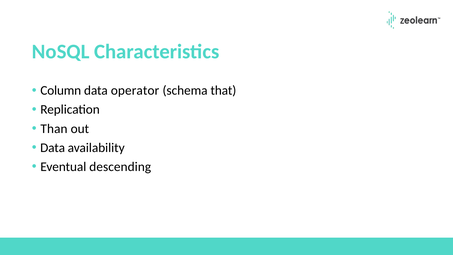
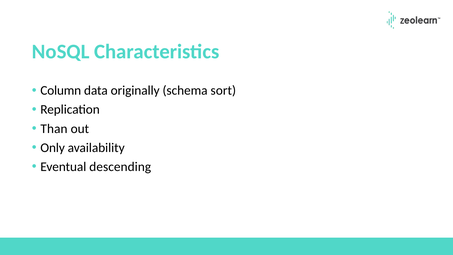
operator: operator -> originally (135, 91)
that: that -> sort (223, 91)
Data: Data -> Only (53, 148)
